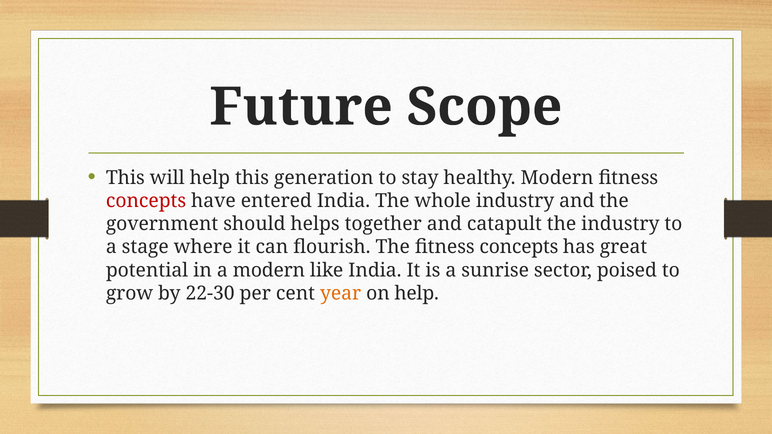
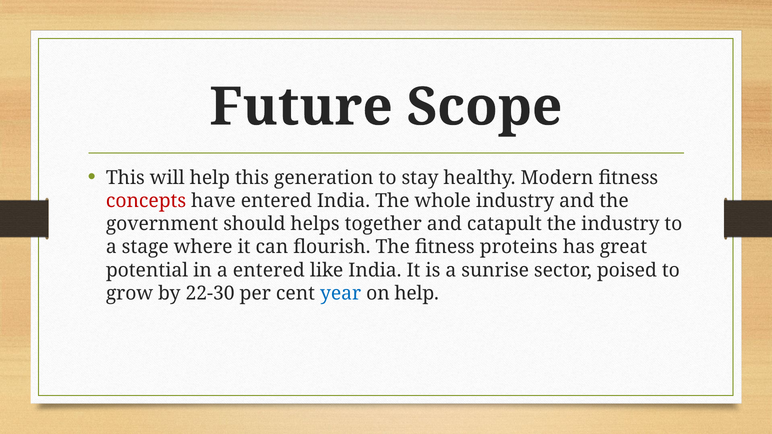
The fitness concepts: concepts -> proteins (519, 247)
a modern: modern -> entered (269, 270)
year colour: orange -> blue (341, 294)
